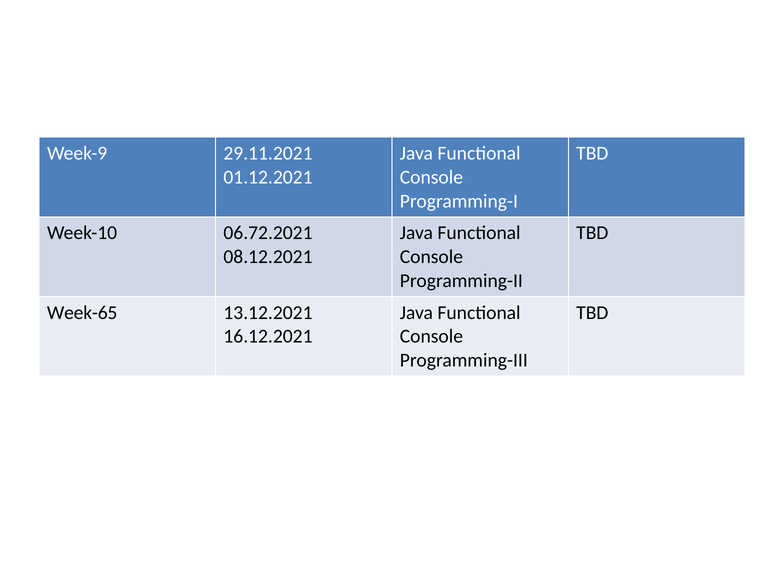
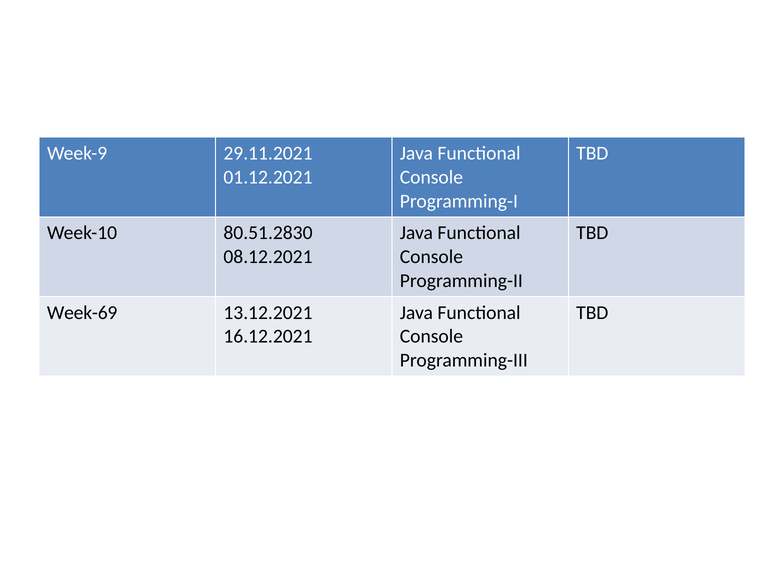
06.72.2021: 06.72.2021 -> 80.51.2830 (268, 233)
Week-65: Week-65 -> Week-69 (82, 313)
